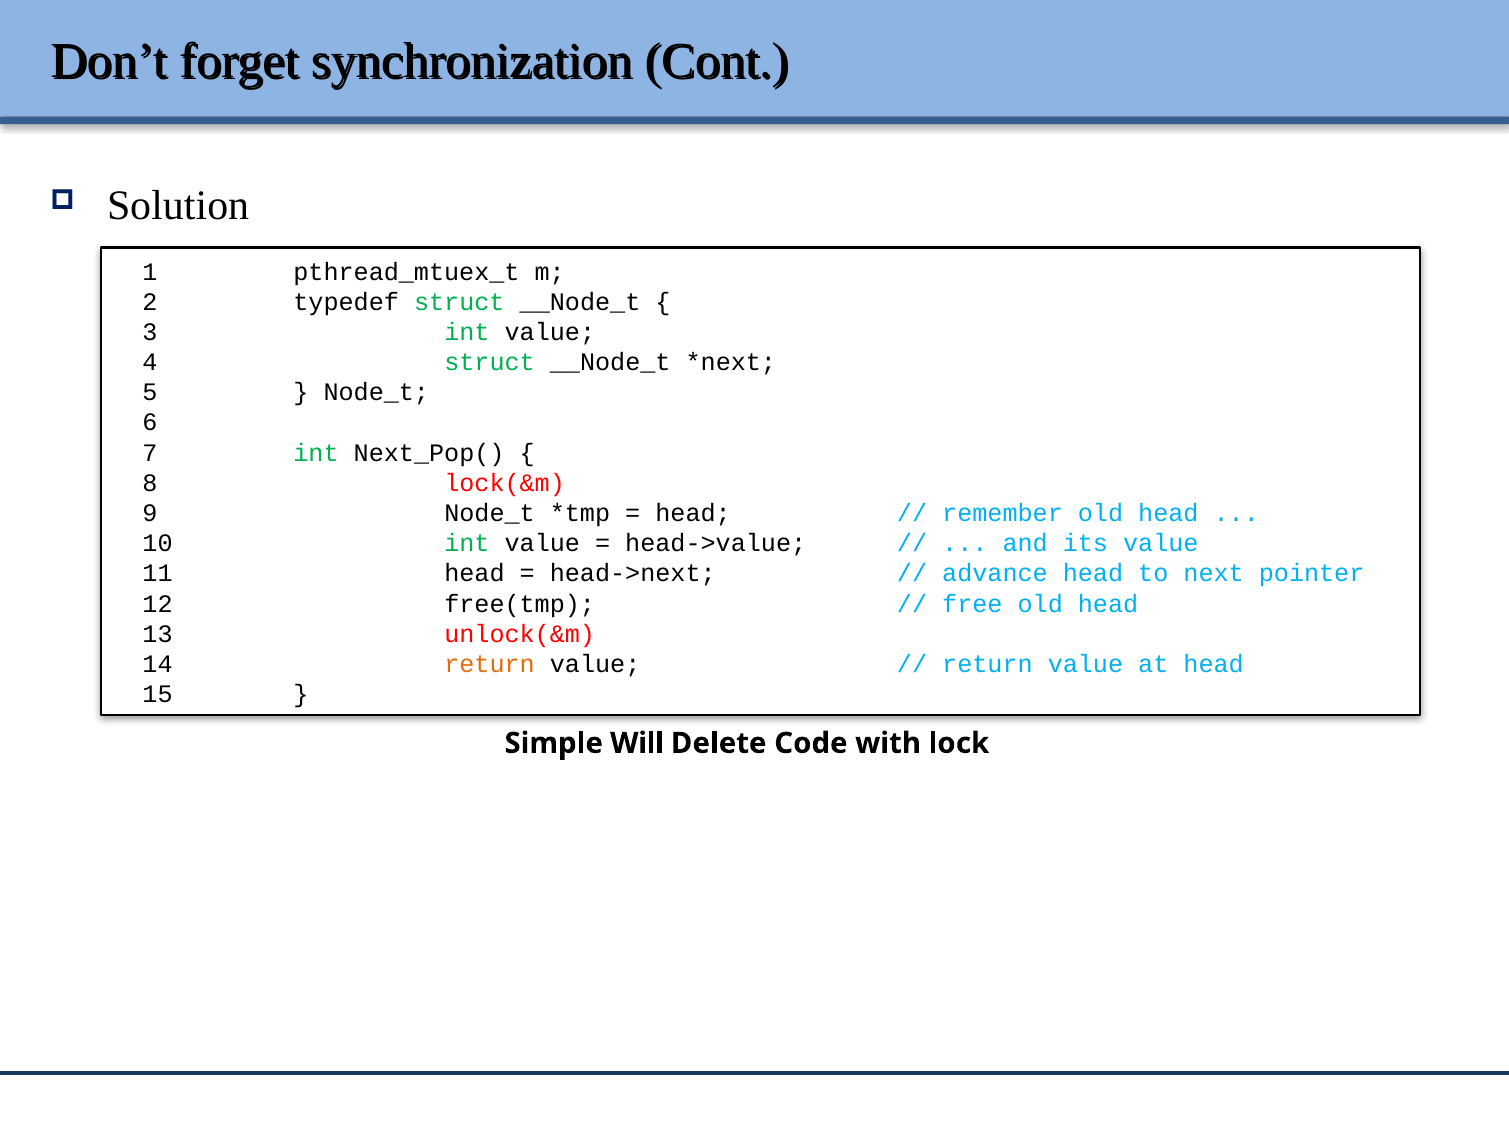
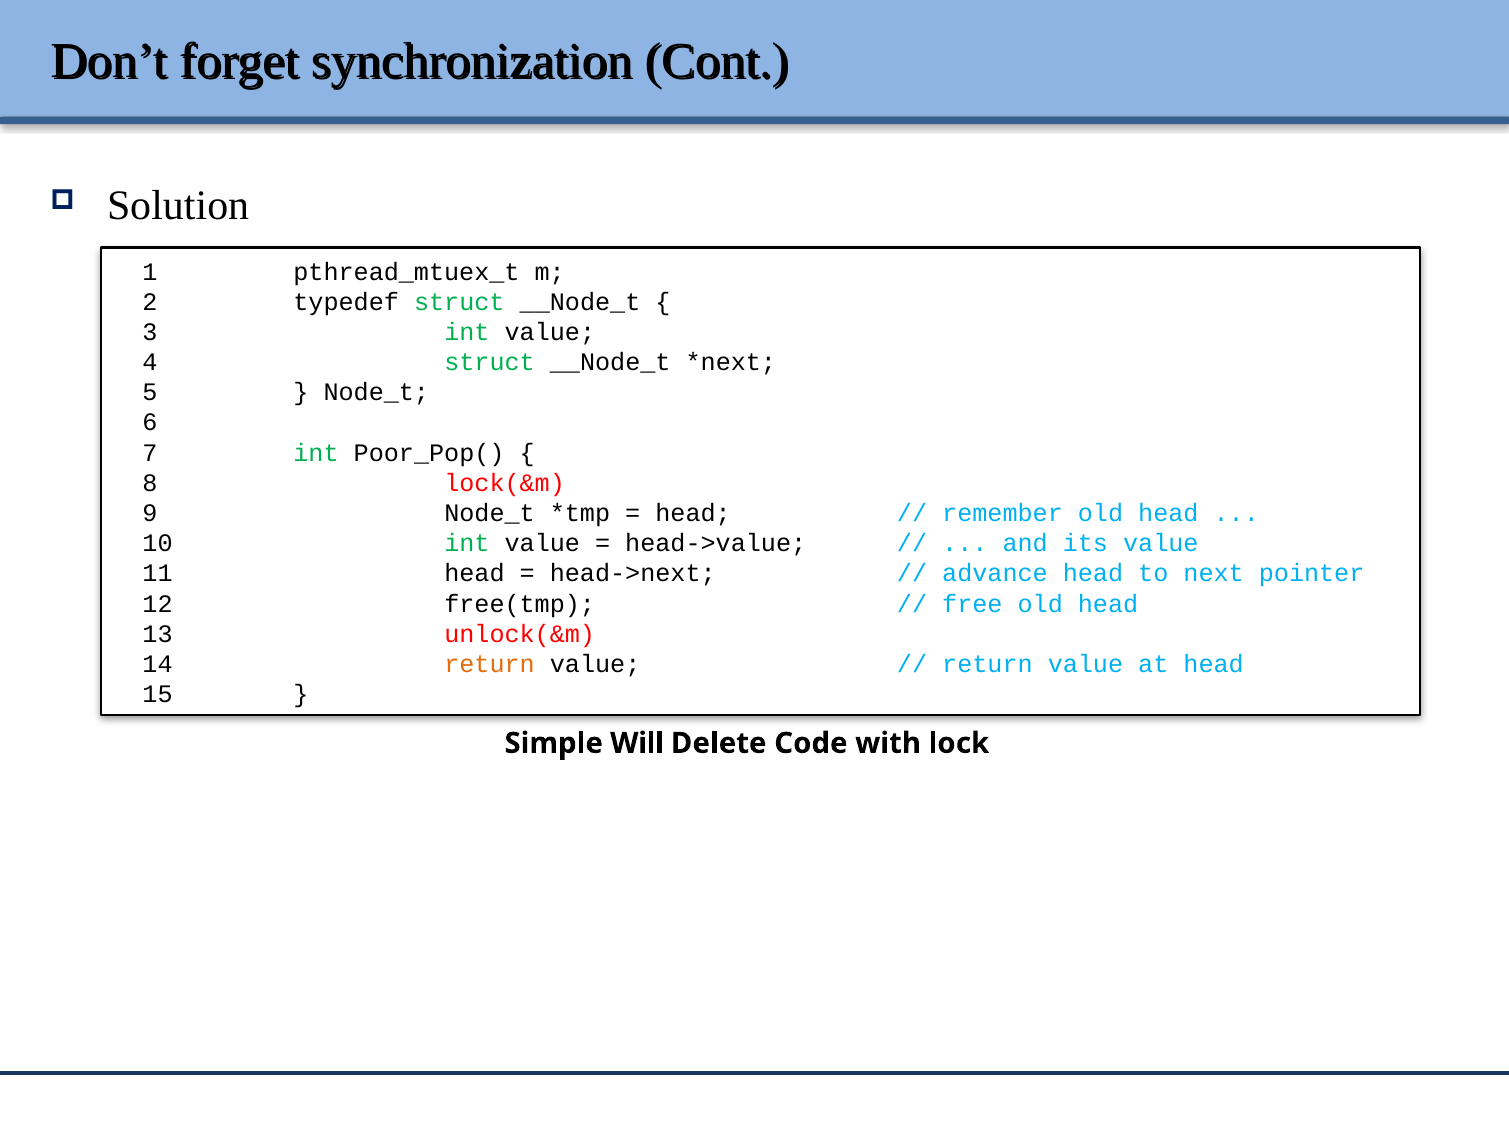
Next_Pop(: Next_Pop( -> Poor_Pop( (429, 453)
